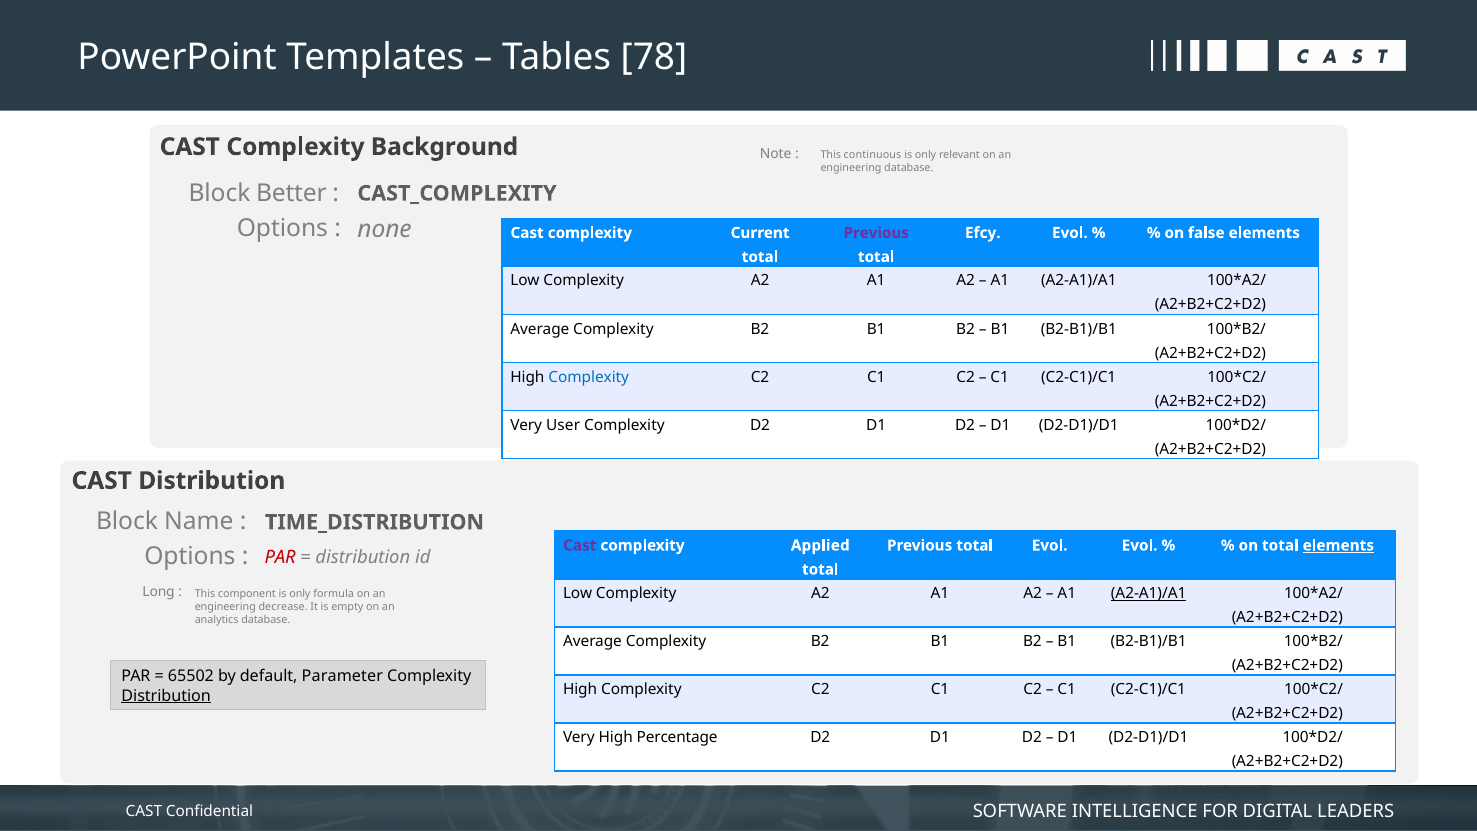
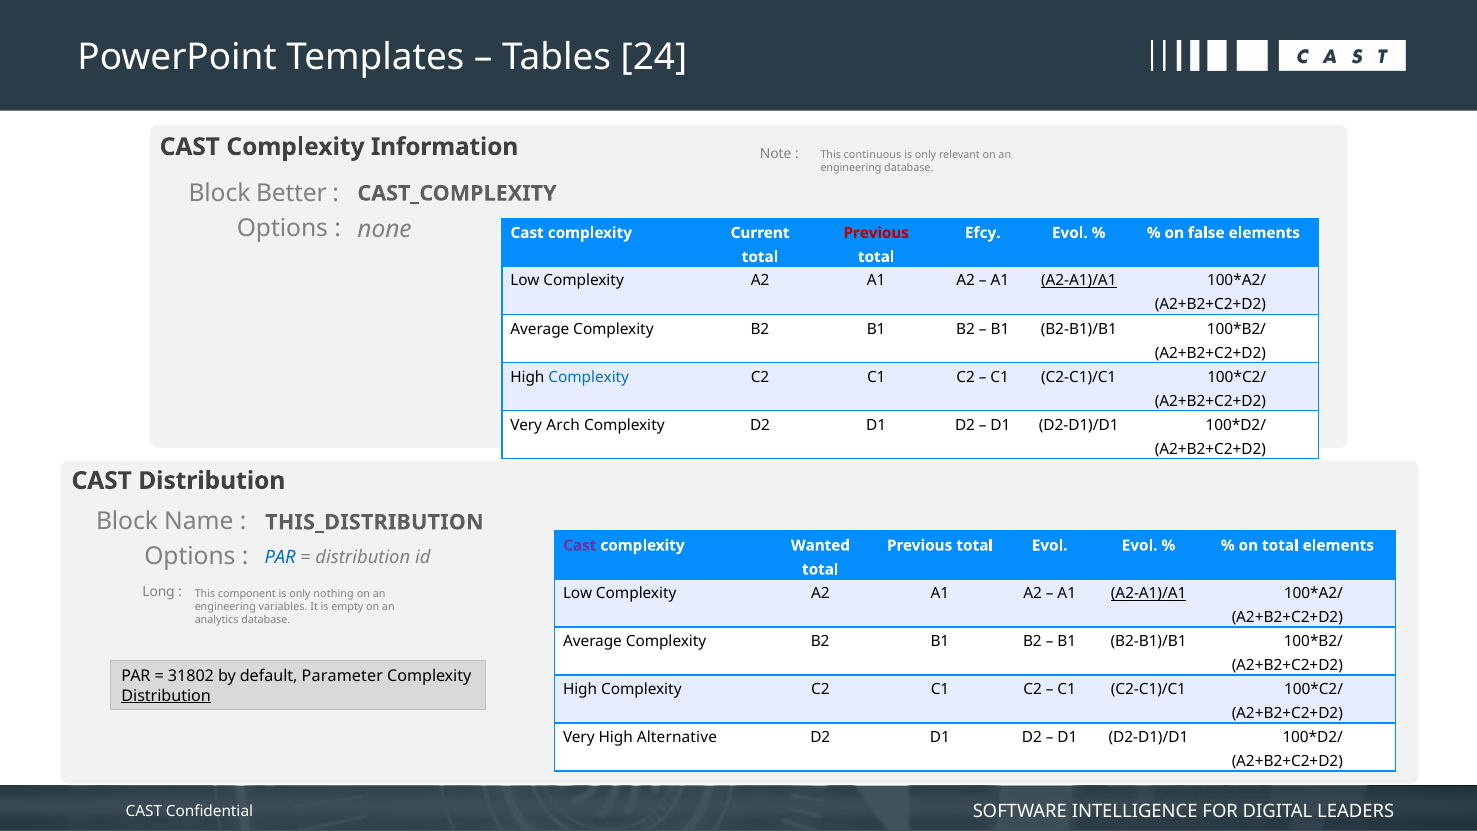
78: 78 -> 24 (654, 58)
Background: Background -> Information (445, 147)
Previous colour: purple -> red (876, 233)
A2-A1)/A1 underline: none -> present (1079, 281)
User: User -> Arch (563, 425)
TIME_DISTRIBUTION: TIME_DISTRIBUTION -> THIS_DISTRIBUTION (374, 522)
Applied: Applied -> Wanted (820, 545)
elements underline: present -> none (1338, 545)
PAR colour: red -> blue (280, 557)
formula: formula -> nothing (334, 594)
decrease: decrease -> variables (283, 607)
65502: 65502 -> 31802 (191, 677)
Percentage: Percentage -> Alternative (677, 737)
